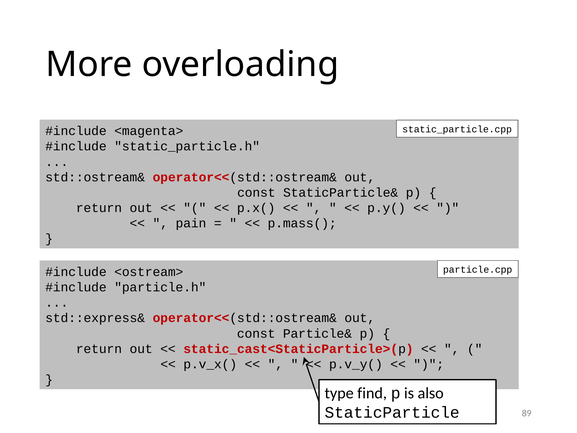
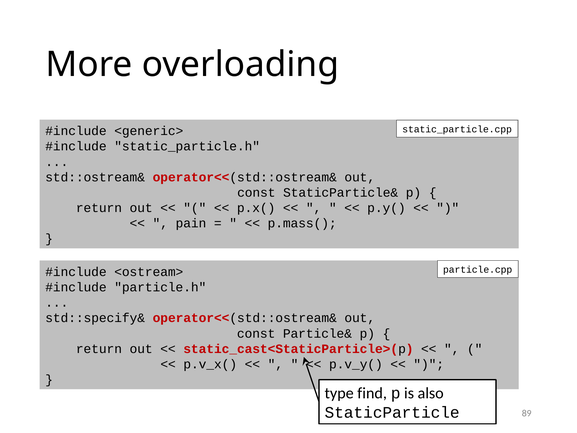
<magenta>: <magenta> -> <generic> (149, 131)
std::express&: std::express& -> std::specify& (95, 318)
